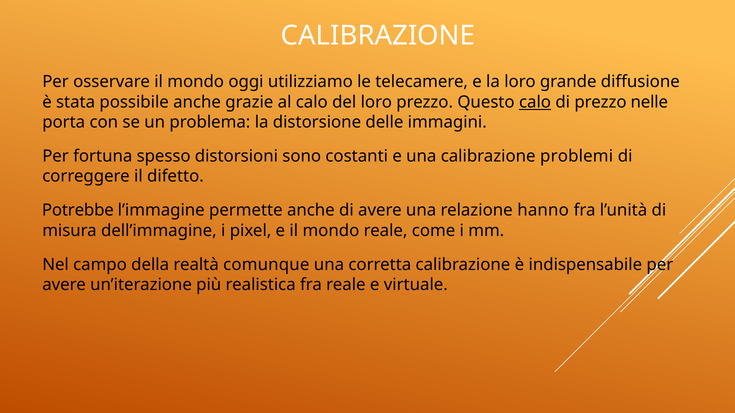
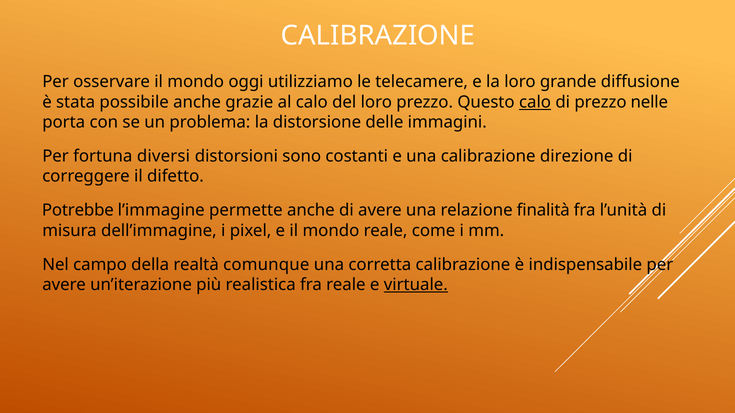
spesso: spesso -> diversi (164, 156)
problemi: problemi -> direzione (577, 156)
hanno: hanno -> finalità (543, 211)
virtuale underline: none -> present (416, 285)
